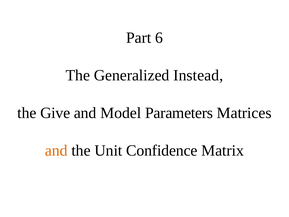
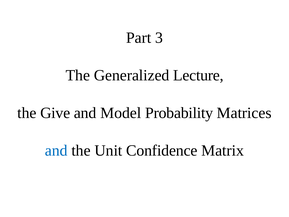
6: 6 -> 3 (159, 38)
Instead: Instead -> Lecture (198, 75)
Parameters: Parameters -> Probability (179, 113)
and colour: orange -> blue (56, 150)
